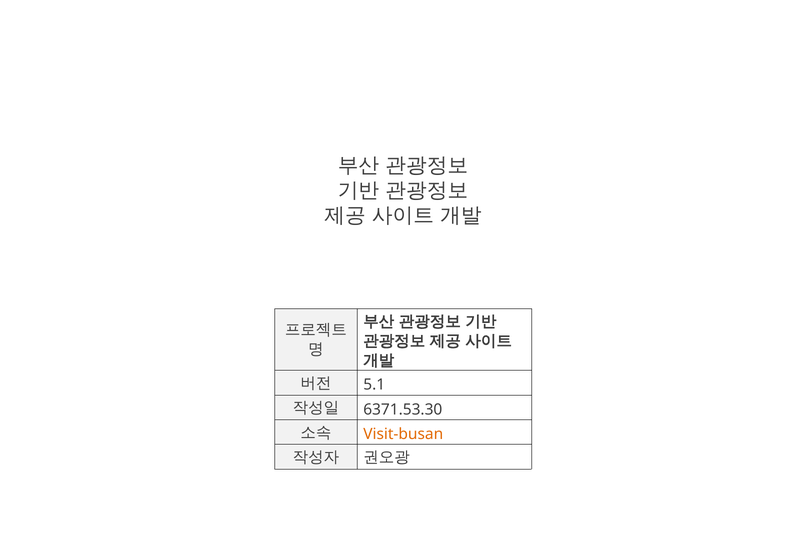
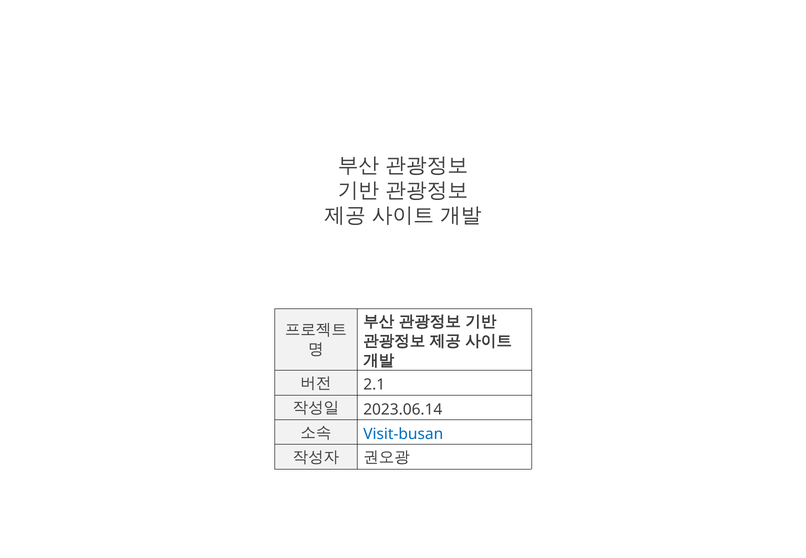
5.1: 5.1 -> 2.1 (374, 385)
6371.53.30: 6371.53.30 -> 2023.06.14 (403, 410)
Visit-busan colour: orange -> blue (403, 434)
